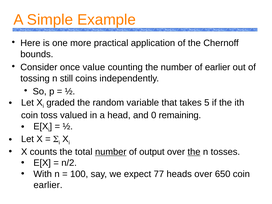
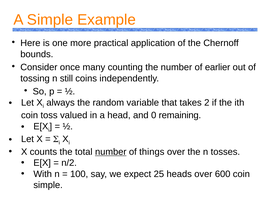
value: value -> many (94, 67)
graded: graded -> always (61, 103)
5: 5 -> 2 (207, 103)
output: output -> things (152, 152)
the underline: present -> none (194, 152)
77: 77 -> 25 (159, 174)
650: 650 -> 600 (223, 174)
earlier: earlier -> simple (48, 185)
